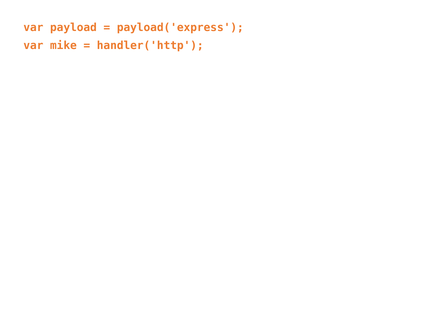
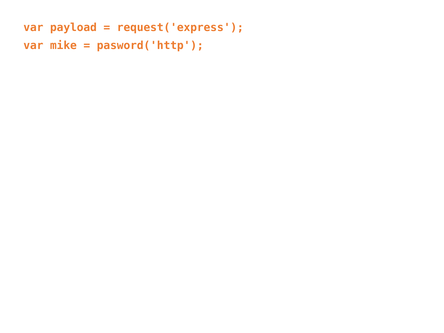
payload('express: payload('express -> request('express (180, 27)
handler('http: handler('http -> pasword('http (150, 46)
